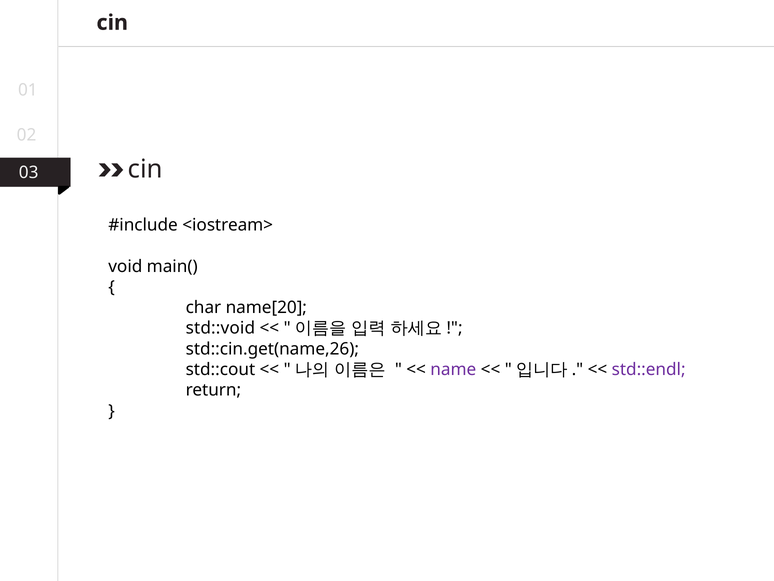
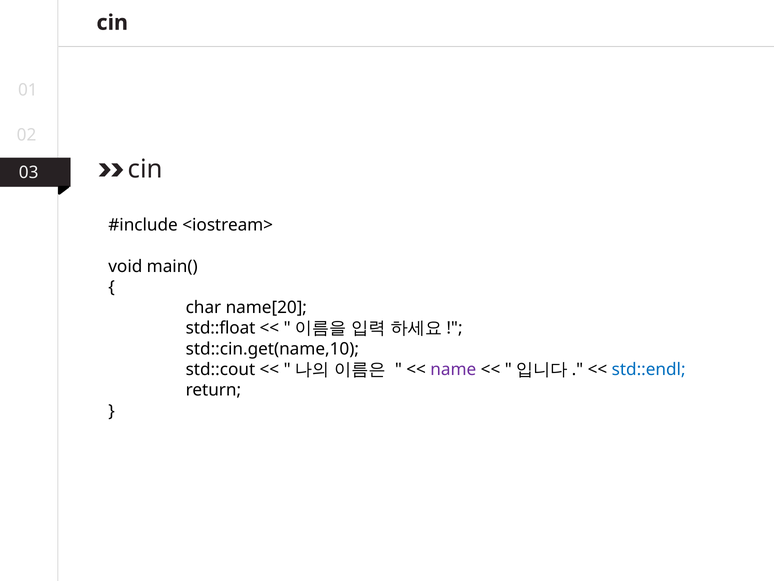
std::void: std::void -> std::float (221, 328)
std::cin.get(name,26: std::cin.get(name,26 -> std::cin.get(name,10 (272, 349)
std::endl colour: purple -> blue (649, 369)
